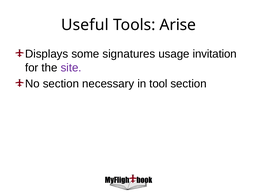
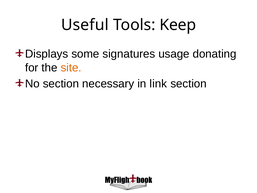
Arise: Arise -> Keep (178, 25)
invitation: invitation -> donating (215, 54)
site colour: purple -> orange (71, 68)
tool: tool -> link (158, 84)
